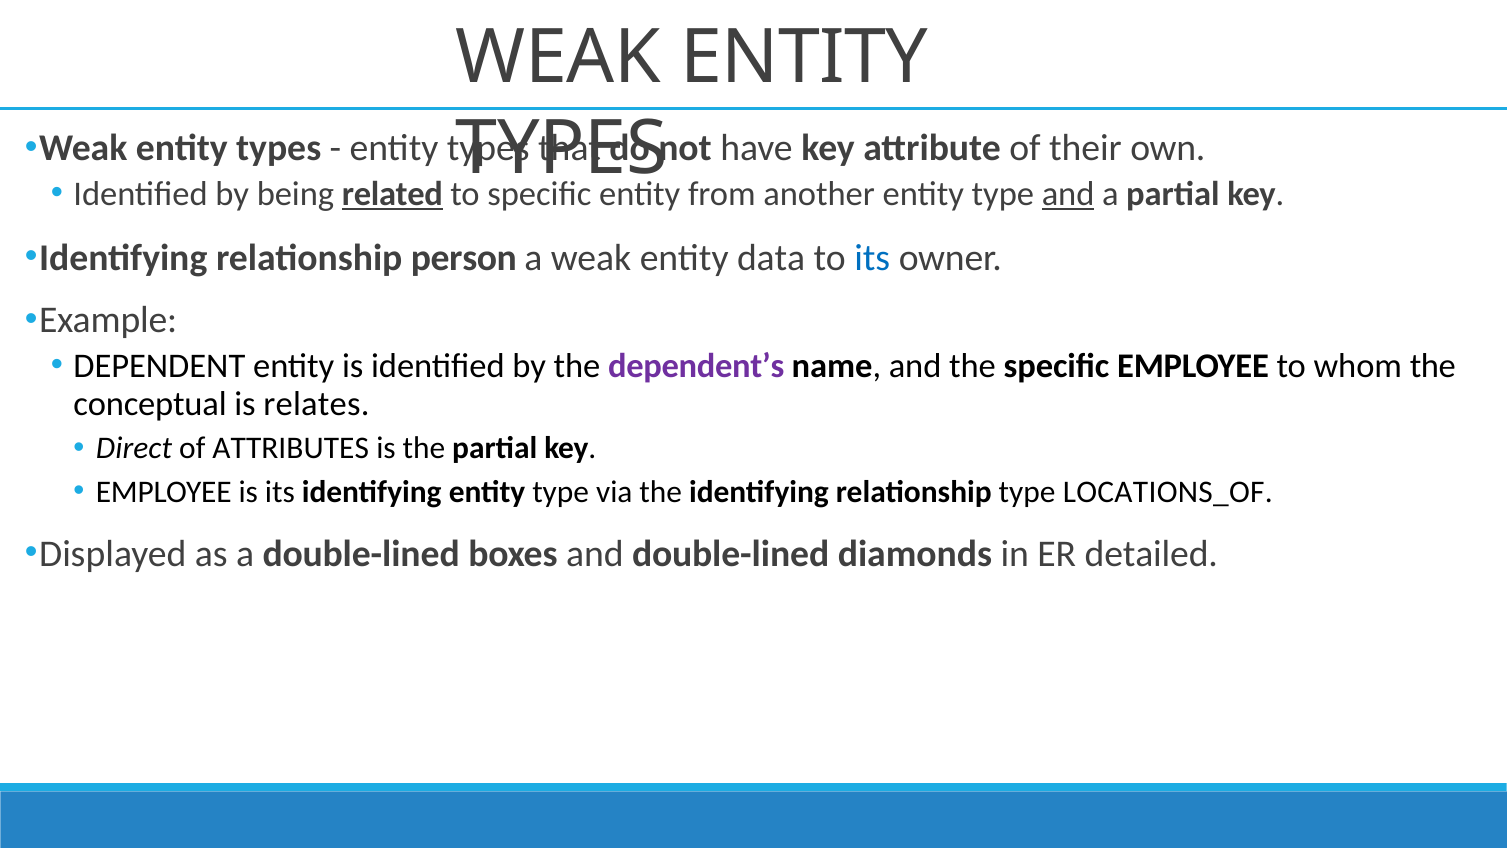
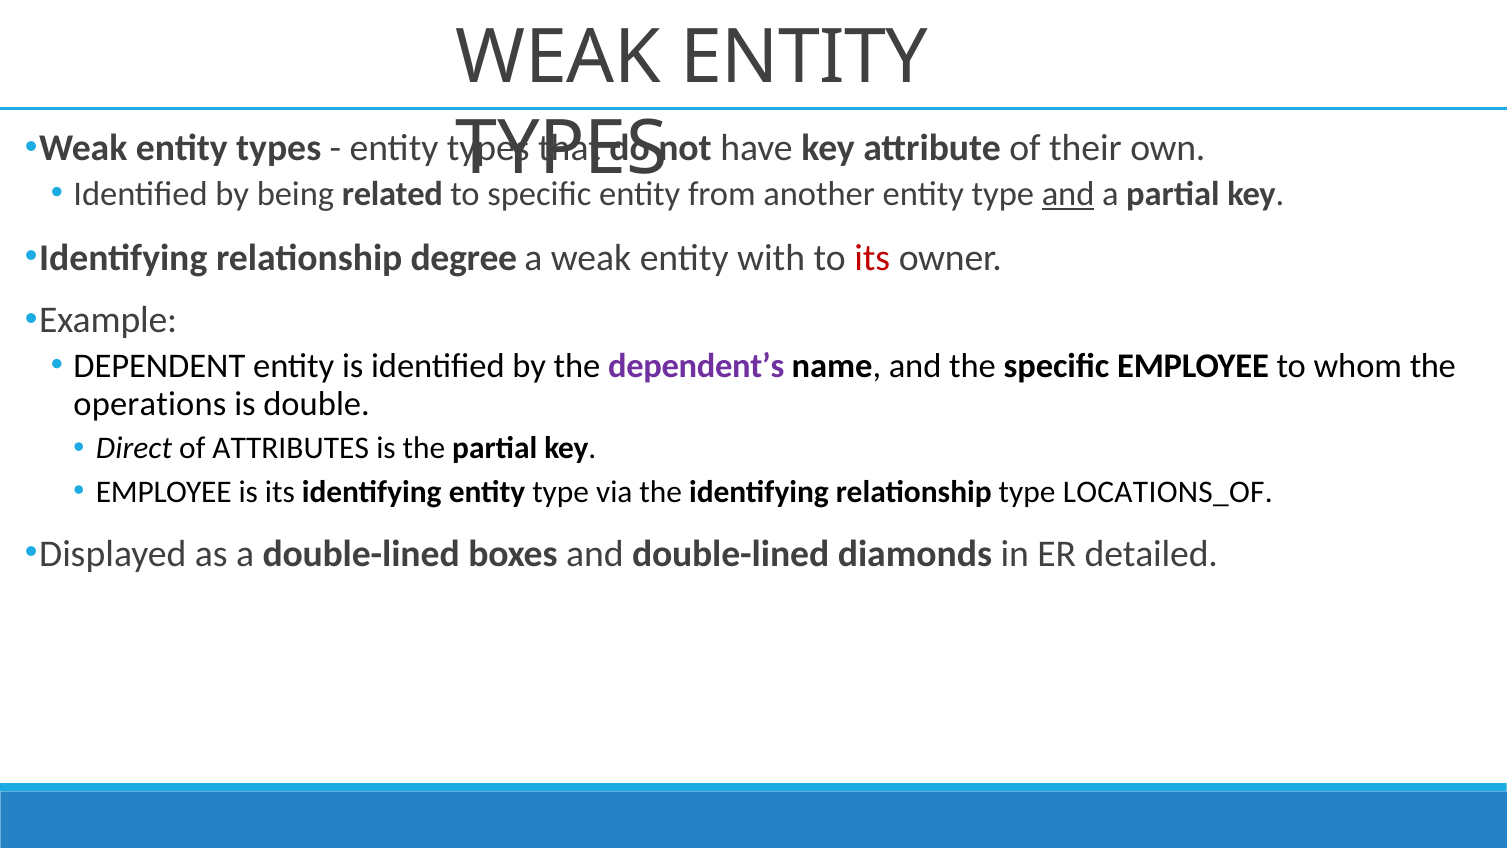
related underline: present -> none (392, 194)
person: person -> degree (464, 258)
data: data -> with (771, 258)
its colour: blue -> red (872, 258)
conceptual: conceptual -> operations (150, 404)
relates: relates -> double (317, 404)
